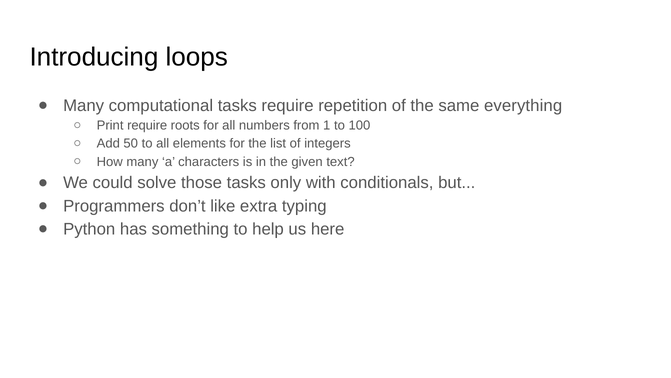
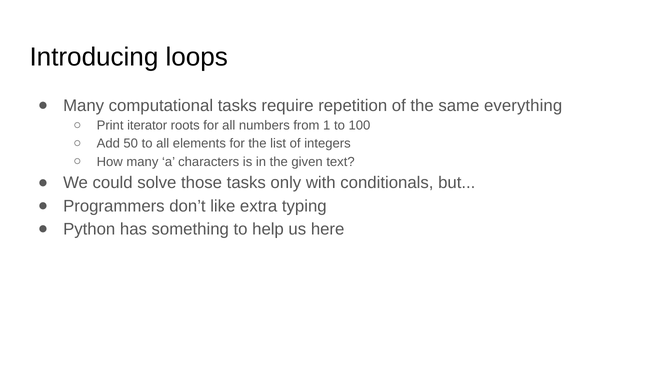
Print require: require -> iterator (147, 125)
